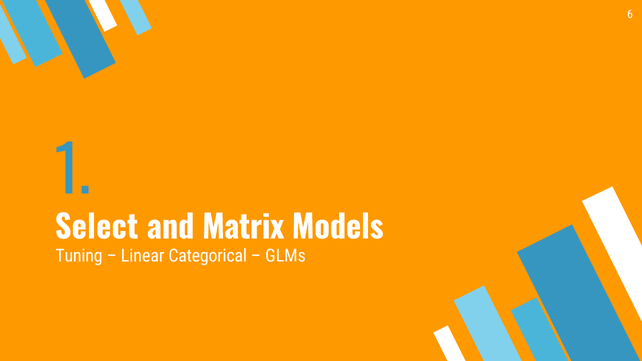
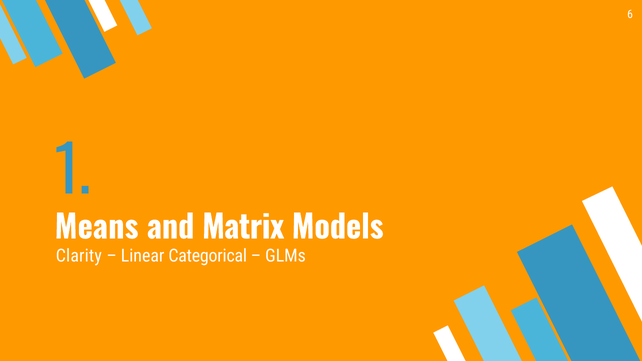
Select: Select -> Means (97, 228)
Tuning: Tuning -> Clarity (79, 256)
